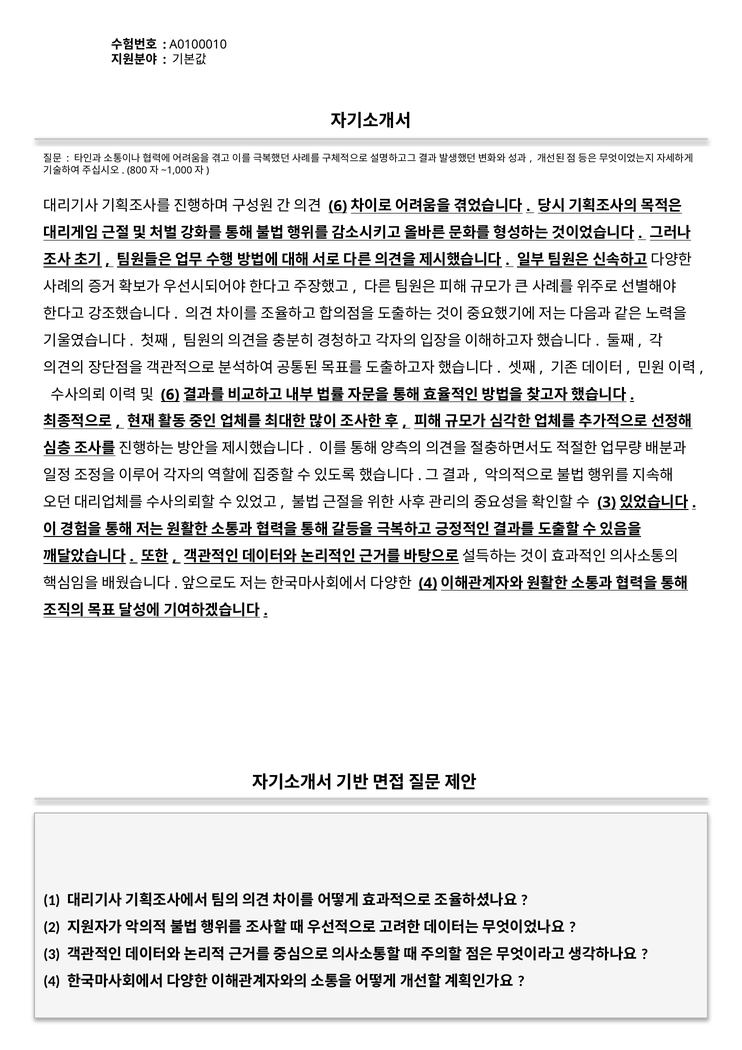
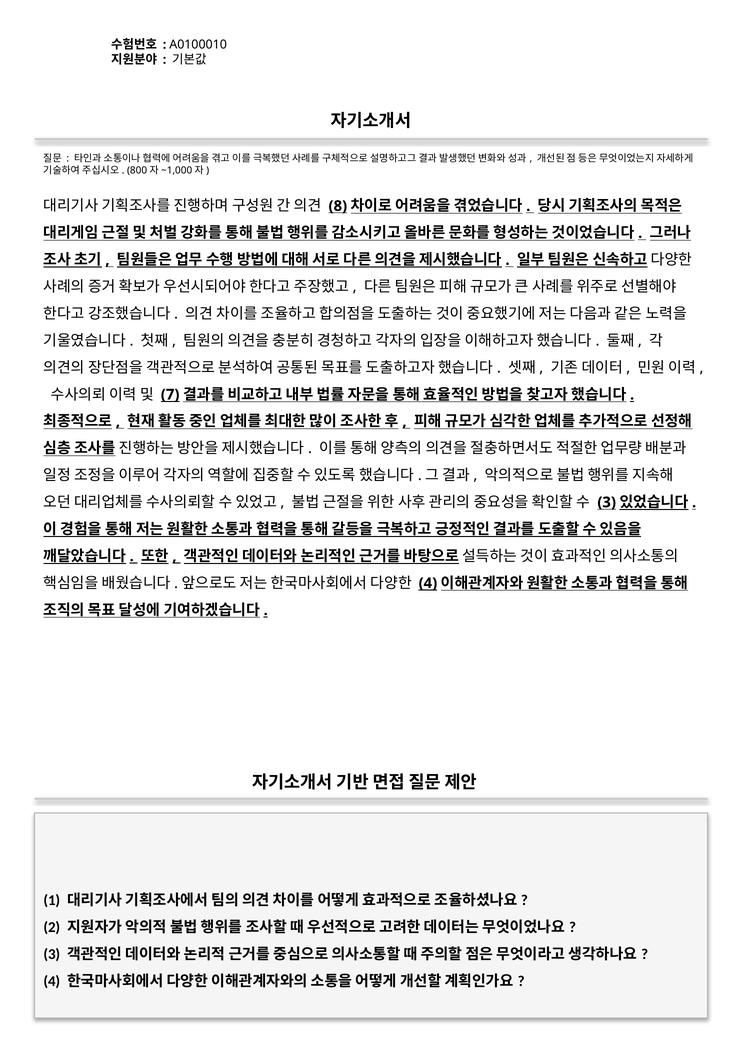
6: 6 -> 8 (338, 206)
6: 6 -> 7 (170, 394)
